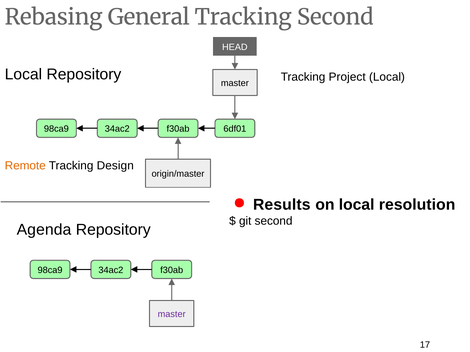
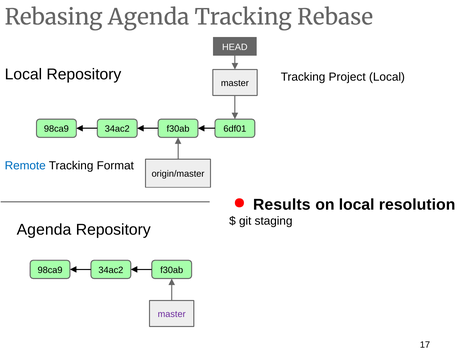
Rebasing General: General -> Agenda (148, 17)
Tracking Second: Second -> Rebase (335, 17)
Remote colour: orange -> blue (25, 166)
Design: Design -> Format (115, 166)
git second: second -> staging (274, 221)
